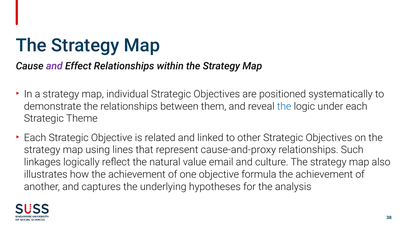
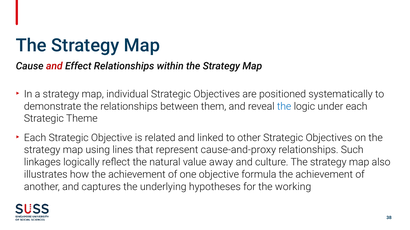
and colour: purple -> red (54, 66)
email: email -> away (221, 163)
analysis: analysis -> working (293, 187)
